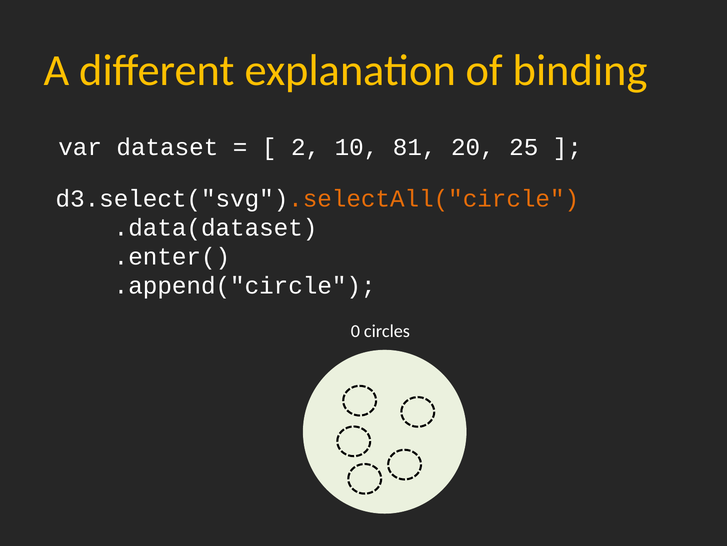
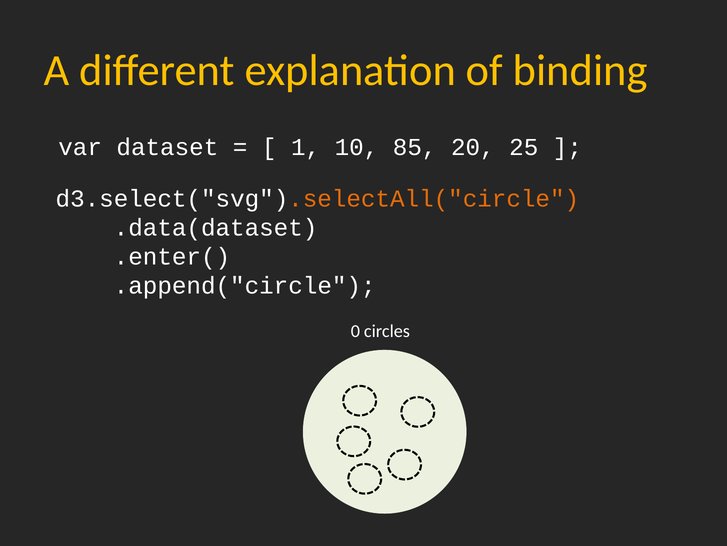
2: 2 -> 1 (306, 147)
81: 81 -> 85 (415, 147)
